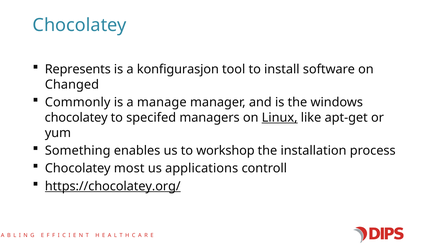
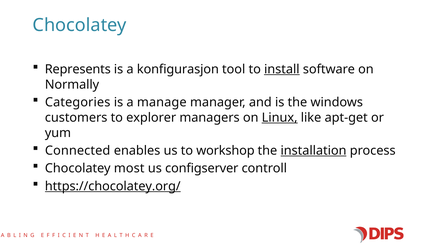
install underline: none -> present (282, 69)
Changed: Changed -> Normally (72, 85)
Commonly: Commonly -> Categories (78, 102)
chocolatey: chocolatey -> customers (76, 118)
specifed: specifed -> explorer (151, 118)
Something: Something -> Connected (78, 151)
installation underline: none -> present (314, 151)
applications: applications -> configserver (202, 169)
